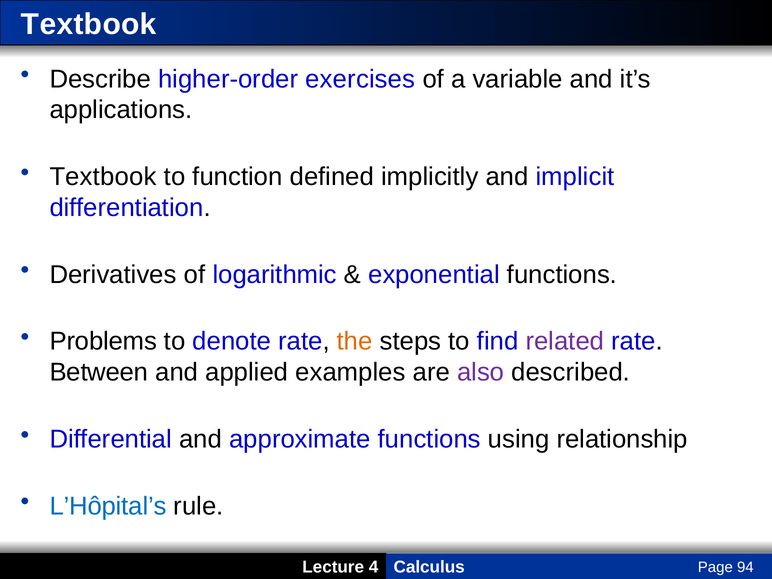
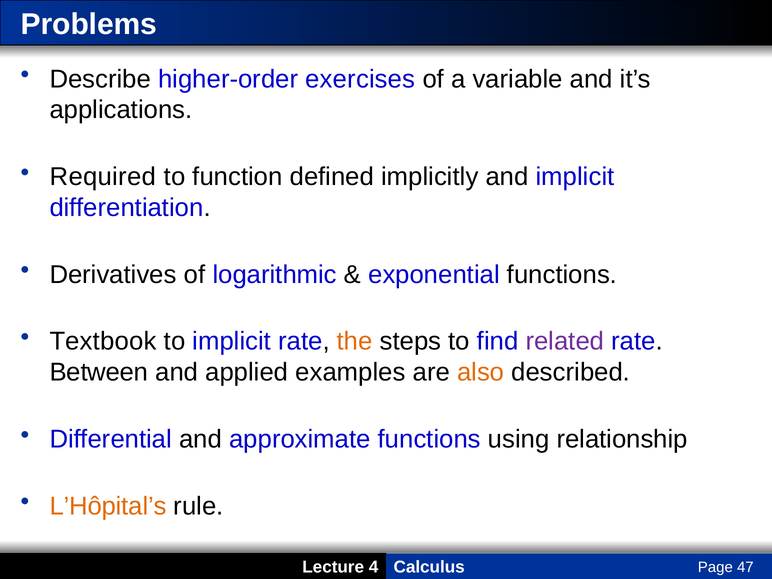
Textbook: Textbook -> Problems (89, 25)
Textbook: Textbook -> Required (103, 177)
Problems: Problems -> Textbook (103, 341)
to denote: denote -> implicit (232, 341)
also colour: purple -> orange (481, 372)
L’Hôpital’s colour: blue -> orange (108, 506)
94: 94 -> 47 (745, 567)
